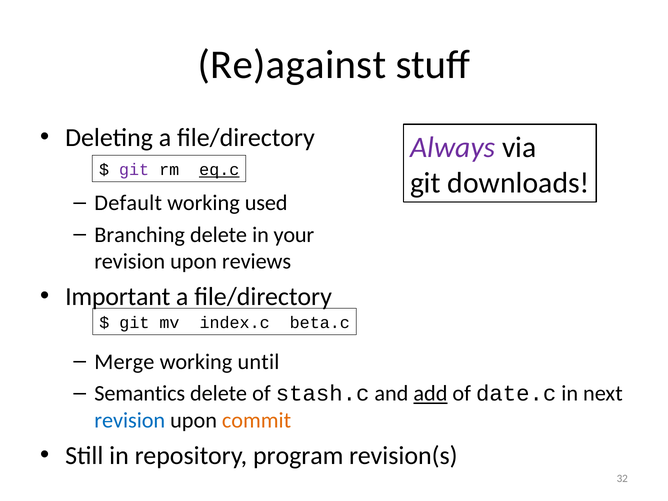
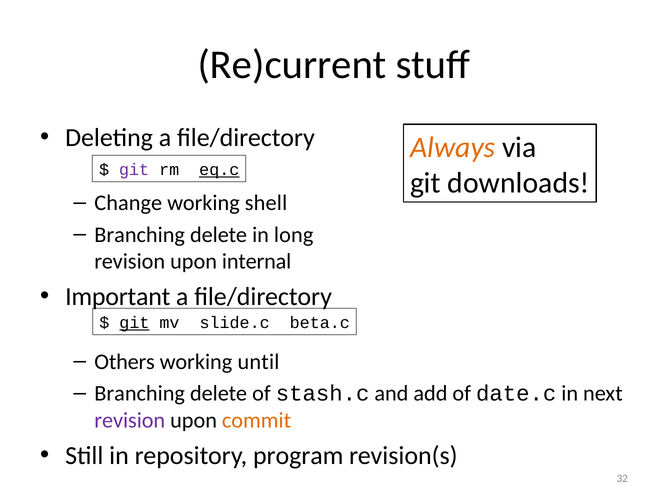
Re)against: Re)against -> Re)current (292, 65)
Always colour: purple -> orange (453, 147)
Default: Default -> Change (128, 203)
used: used -> shell (266, 203)
your: your -> long (294, 235)
reviews: reviews -> internal (257, 261)
git underline: none -> present (134, 323)
index.c: index.c -> slide.c (235, 323)
Merge: Merge -> Others (125, 362)
Semantics: Semantics -> Branching (140, 394)
add underline: present -> none (430, 394)
revision colour: blue -> purple (130, 420)
